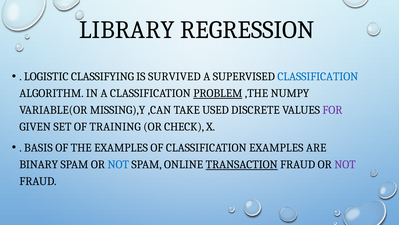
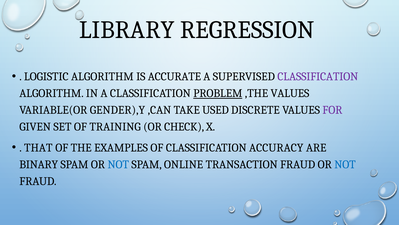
LOGISTIC CLASSIFYING: CLASSIFYING -> ALGORITHM (102, 76)
SURVIVED: SURVIVED -> ACCURATE (174, 76)
CLASSIFICATION colour: blue -> purple (318, 76)
,THE NUMPY: NUMPY -> VALUES (290, 93)
MISSING),Y: MISSING),Y -> GENDER),Y (117, 110)
BASIS: BASIS -> THAT (38, 147)
CLASSIFICATION EXAMPLES: EXAMPLES -> ACCURACY (276, 147)
TRANSACTION underline: present -> none (242, 164)
NOT colour: purple -> blue (345, 164)
